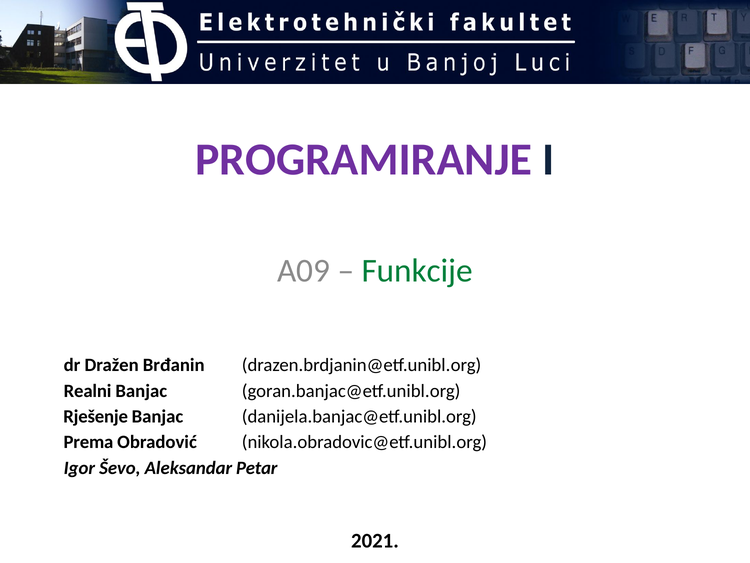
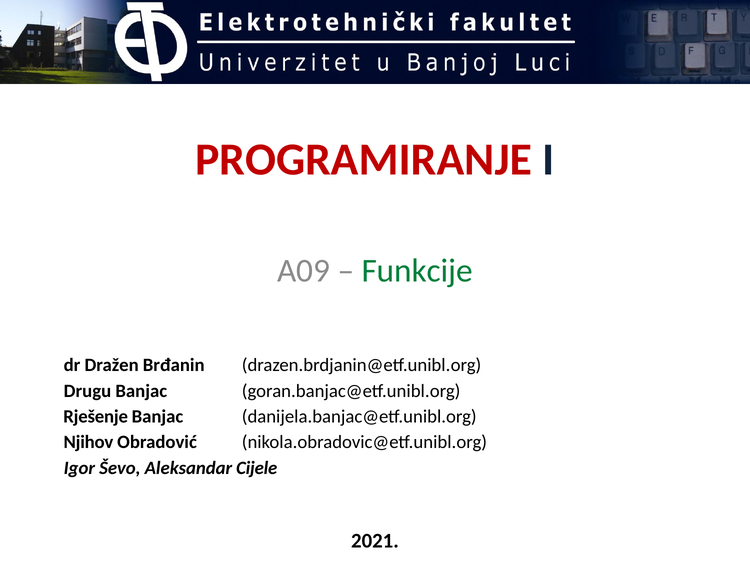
PROGRAMIRANJE colour: purple -> red (363, 159)
Realni: Realni -> Drugu (87, 391)
Prema: Prema -> Njihov (88, 442)
Petar: Petar -> Cijele (257, 467)
